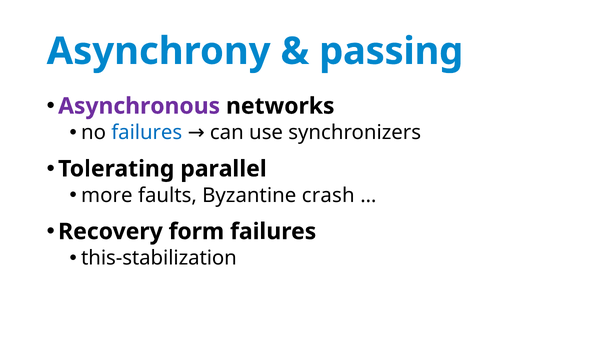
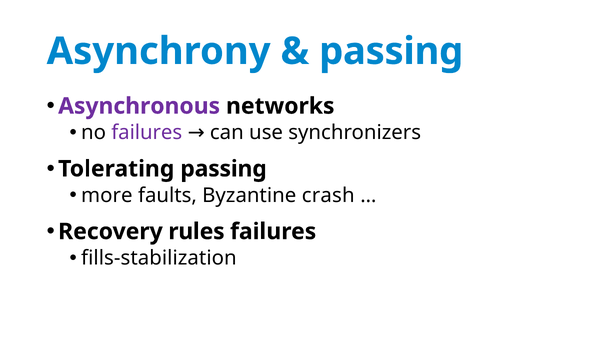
failures colour: blue -> purple (147, 133)
Tolerating parallel: parallel -> passing (224, 169)
form: form -> rules (196, 232)
this-stabilization: this-stabilization -> fills-stabilization (159, 258)
